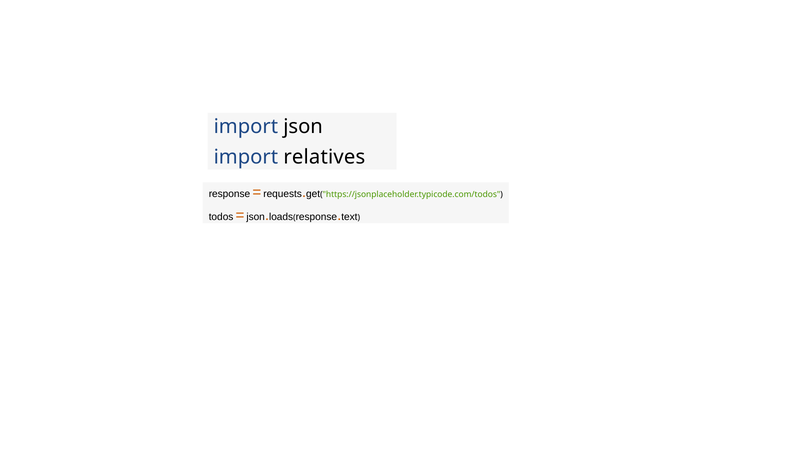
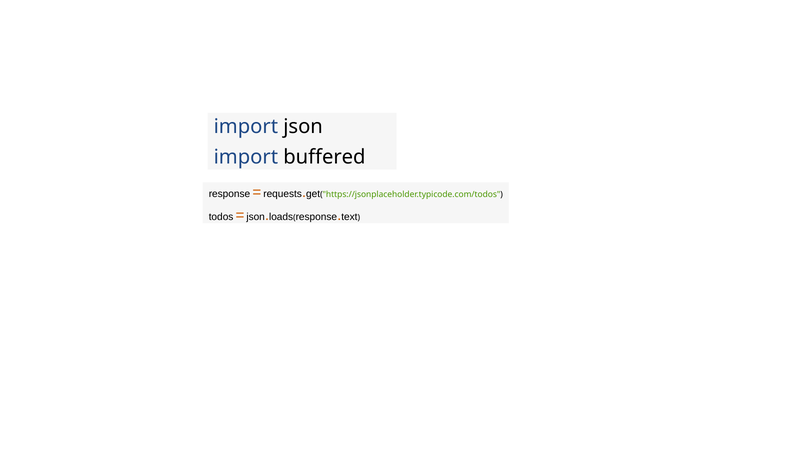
relatives: relatives -> buffered (324, 157)
